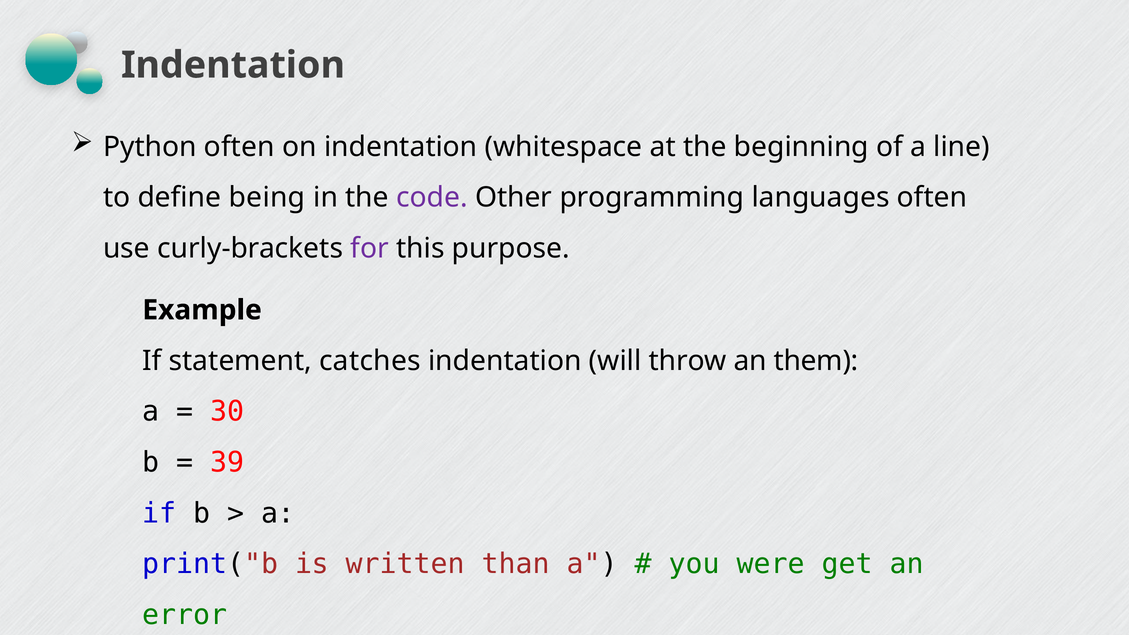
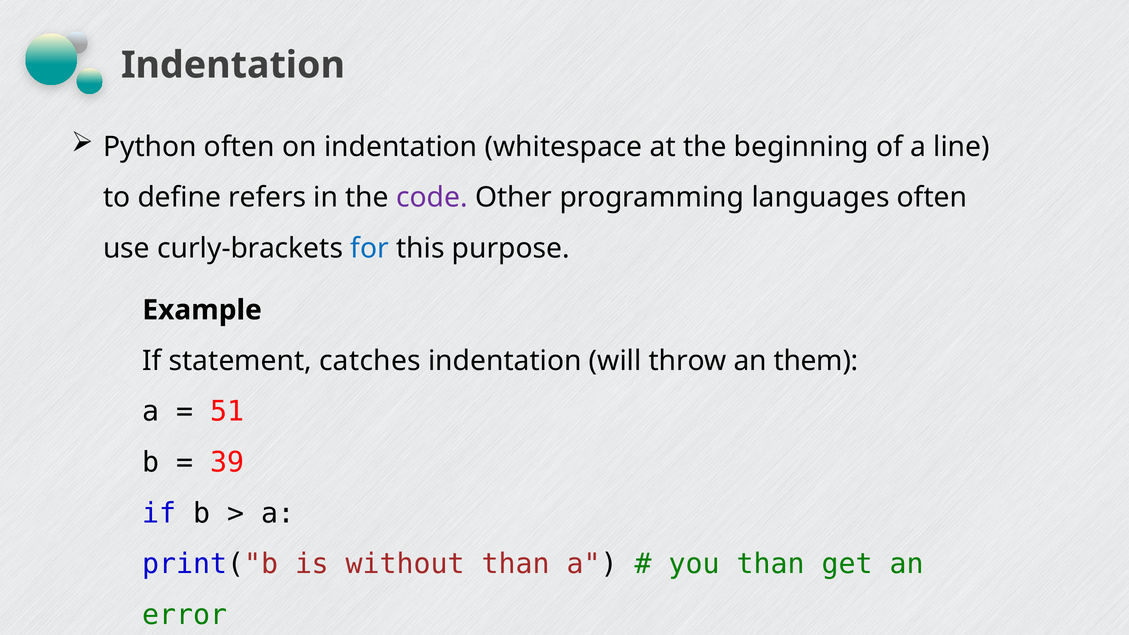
being: being -> refers (267, 198)
for colour: purple -> blue (370, 248)
30: 30 -> 51 (227, 412)
written: written -> without (405, 564)
you were: were -> than (771, 564)
